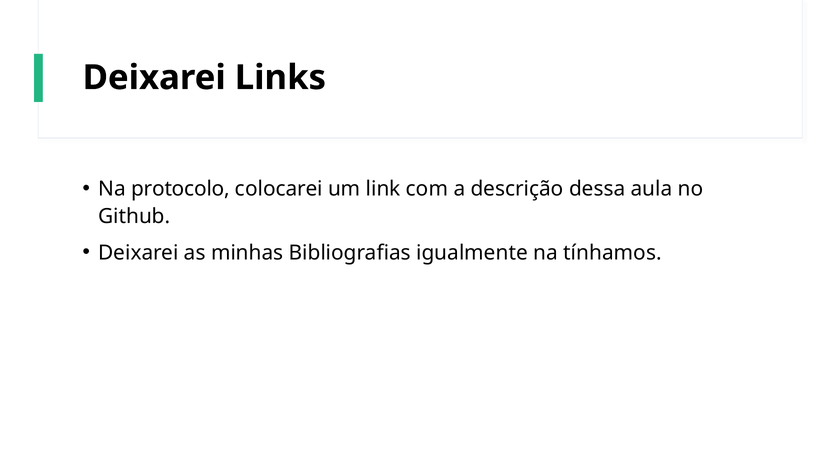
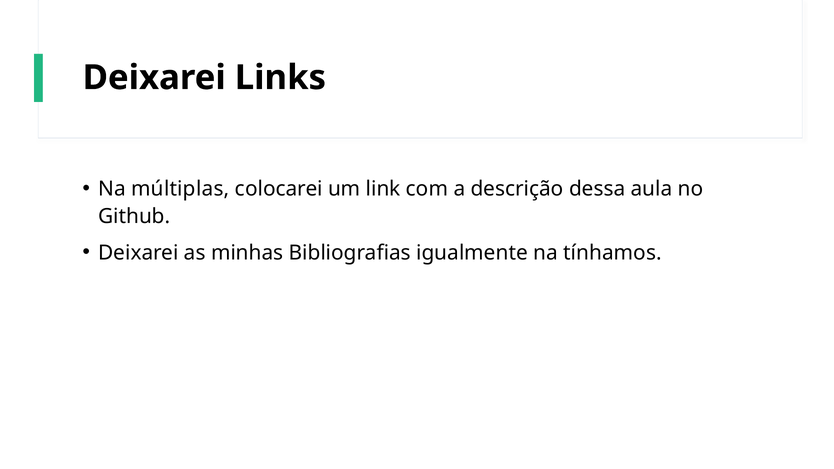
protocolo: protocolo -> múltiplas (180, 189)
